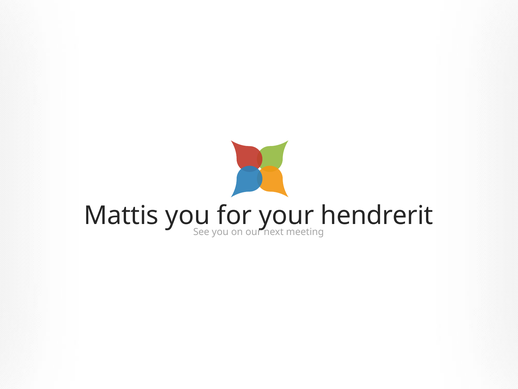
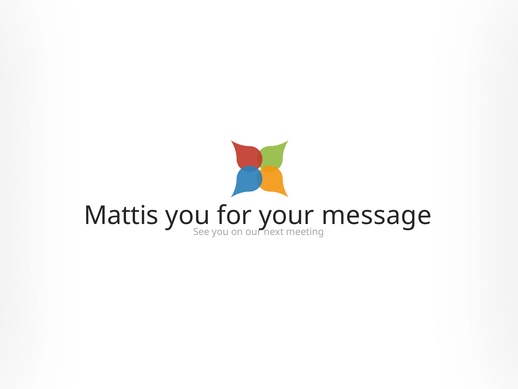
hendrerit: hendrerit -> message (377, 215)
